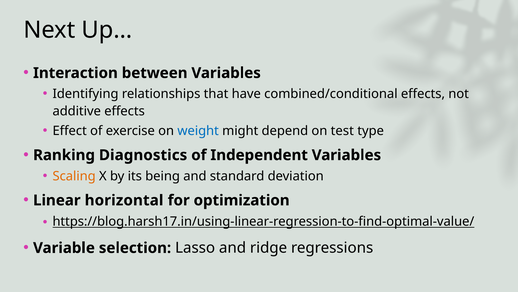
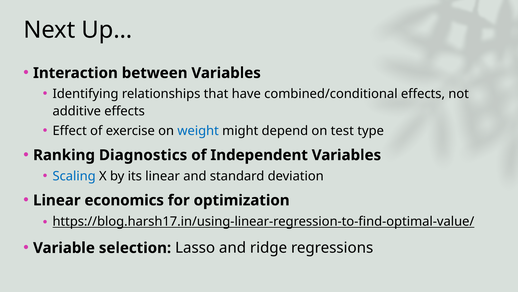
Scaling colour: orange -> blue (74, 176)
its being: being -> linear (163, 176)
horizontal: horizontal -> economics (124, 200)
